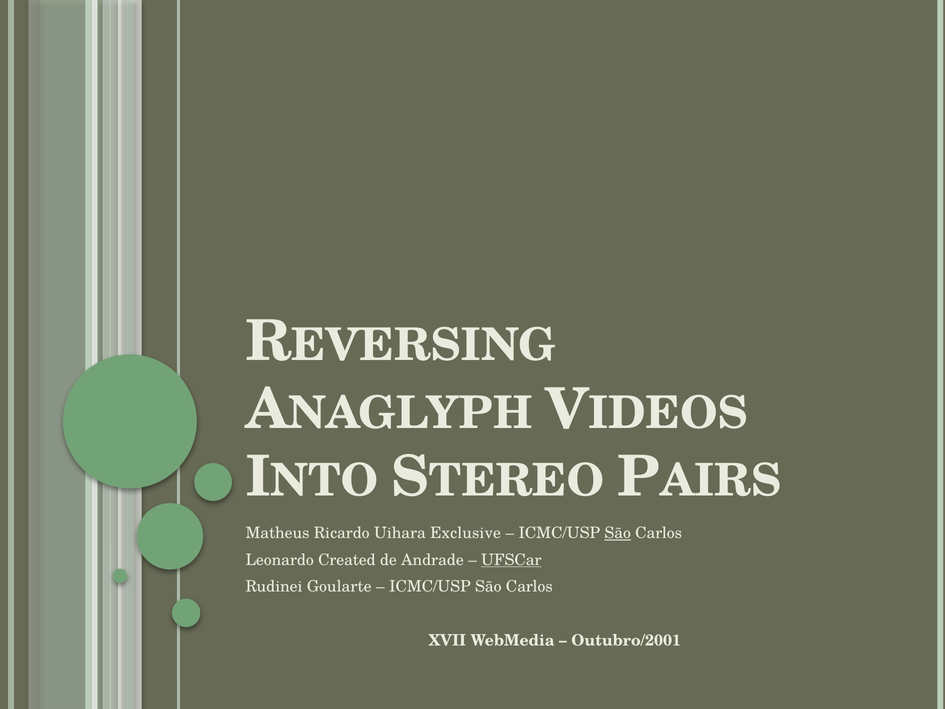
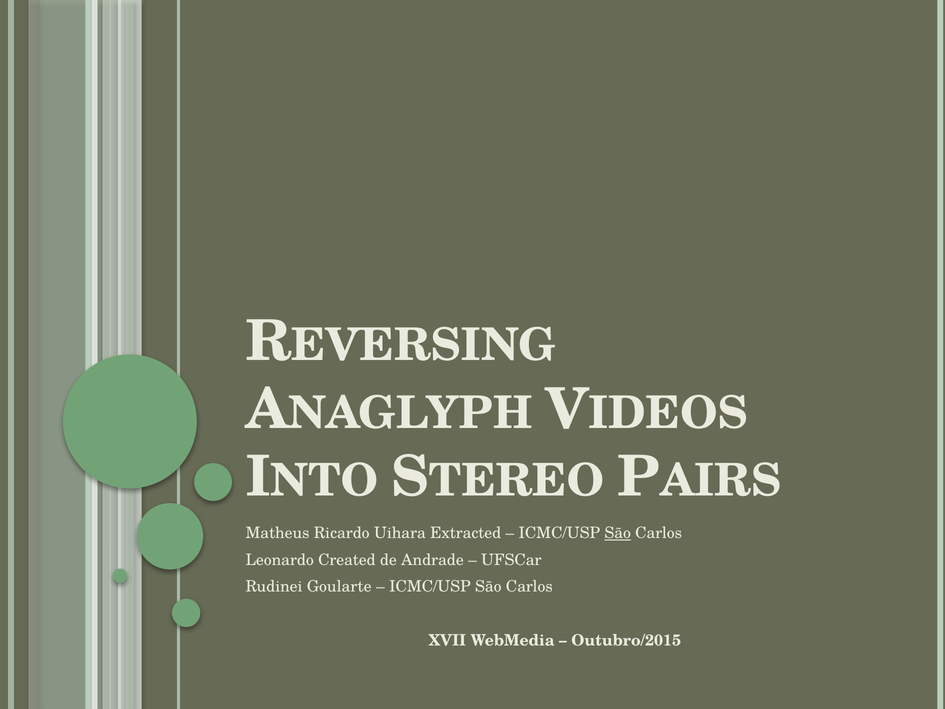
Exclusive: Exclusive -> Extracted (466, 533)
UFSCar underline: present -> none (511, 560)
Outubro/2001: Outubro/2001 -> Outubro/2015 (626, 640)
